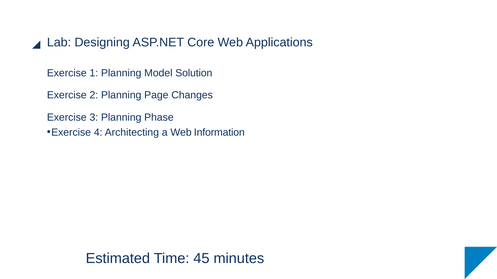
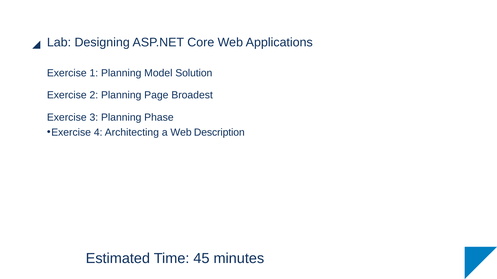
Changes: Changes -> Broadest (192, 95)
Information: Information -> Description (219, 133)
